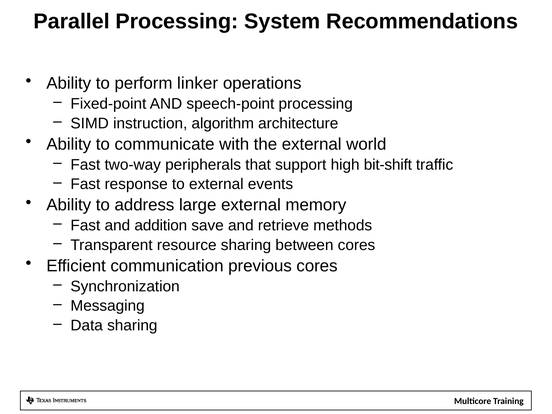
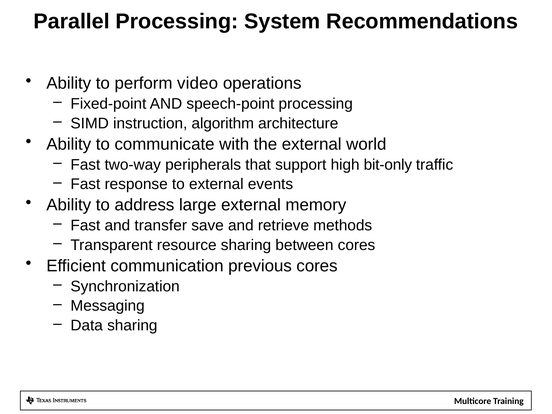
linker: linker -> video (198, 83)
bit-shift: bit-shift -> bit-only (388, 165)
addition: addition -> transfer (161, 225)
